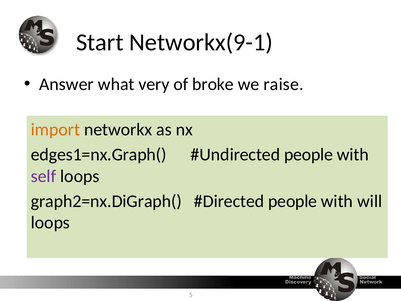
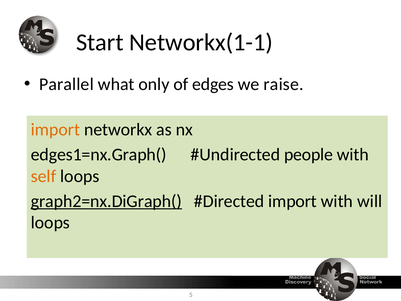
Networkx(9-1: Networkx(9-1 -> Networkx(1-1 (201, 42)
Answer: Answer -> Parallel (66, 84)
very: very -> only (154, 84)
broke: broke -> edges (213, 84)
self colour: purple -> orange (43, 176)
graph2=nx.DiGraph( underline: none -> present (106, 201)
people: people -> import (293, 201)
